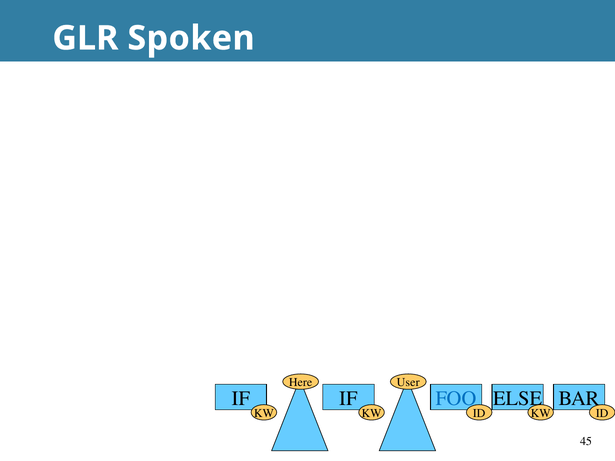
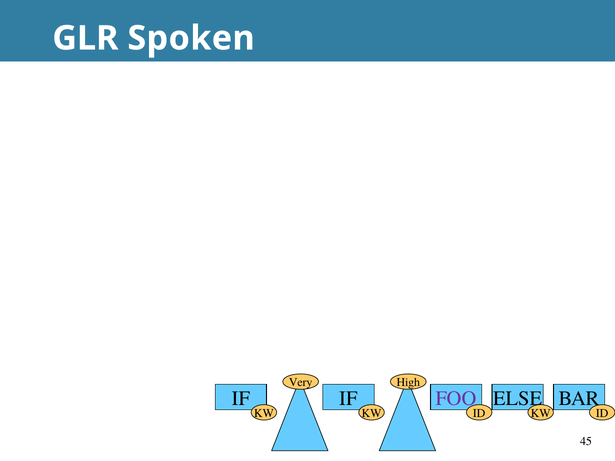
Here: Here -> Very (301, 383)
User: User -> High (408, 383)
FOO colour: blue -> purple (456, 399)
